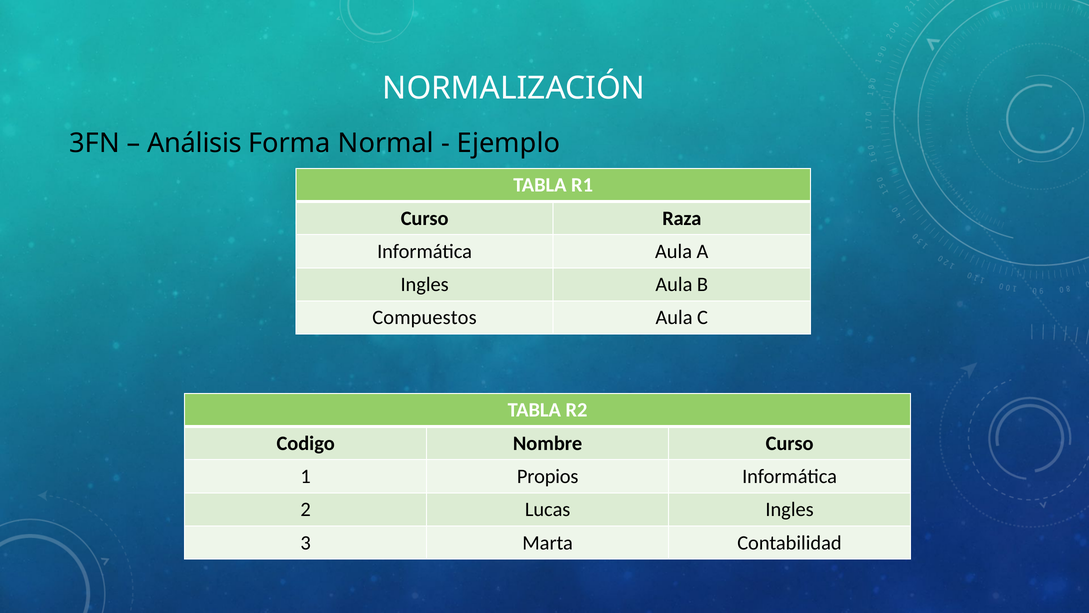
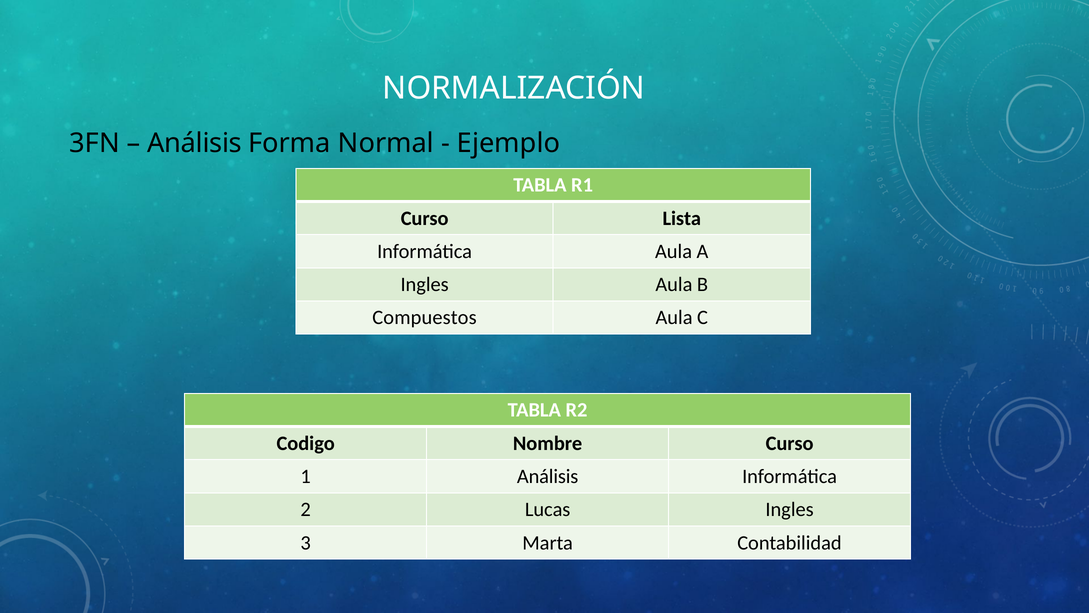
Raza: Raza -> Lista (682, 218)
1 Propios: Propios -> Análisis (548, 476)
